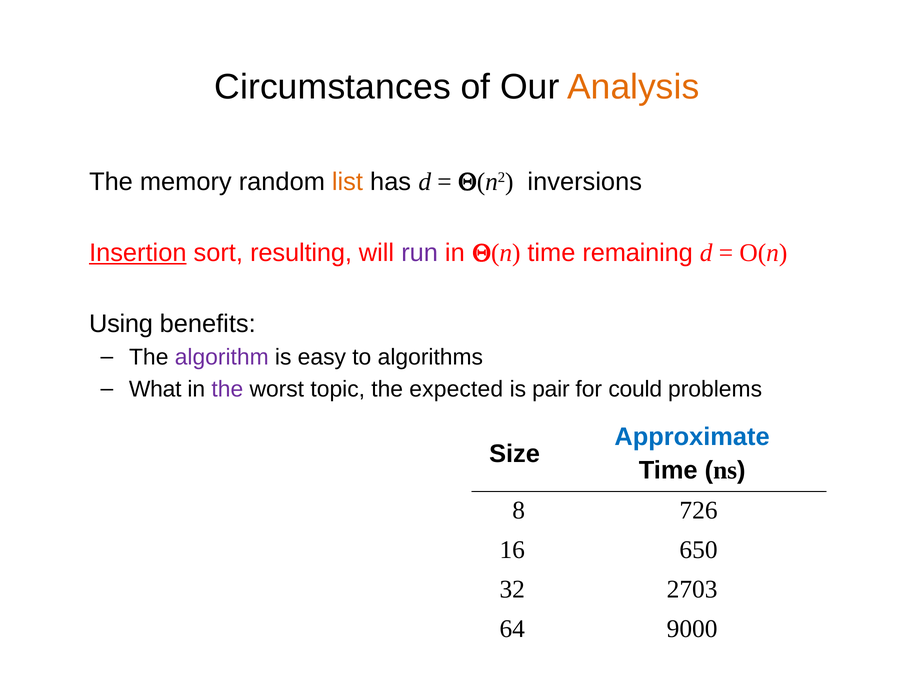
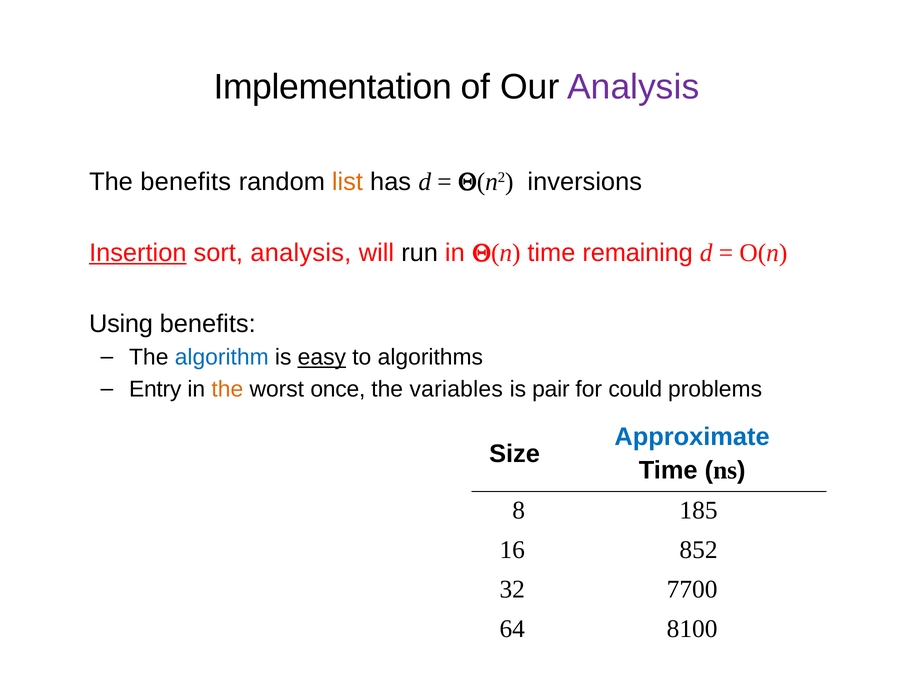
Circumstances: Circumstances -> Implementation (333, 87)
Analysis colour: orange -> purple (633, 87)
The memory: memory -> benefits (186, 182)
sort resulting: resulting -> analysis (301, 253)
run colour: purple -> black (420, 253)
algorithm colour: purple -> blue (222, 357)
easy underline: none -> present (322, 357)
What: What -> Entry (155, 389)
the colour: purple -> orange (227, 389)
topic: topic -> once (338, 389)
expected: expected -> variables (456, 389)
726: 726 -> 185 (699, 510)
650: 650 -> 852 (699, 549)
2703: 2703 -> 7700 (692, 589)
9000: 9000 -> 8100 (692, 629)
